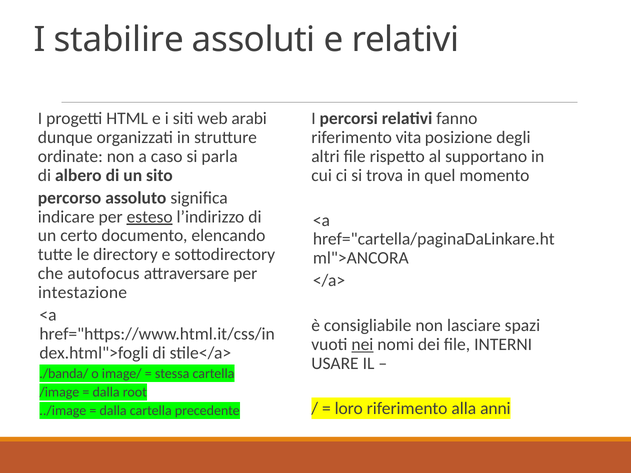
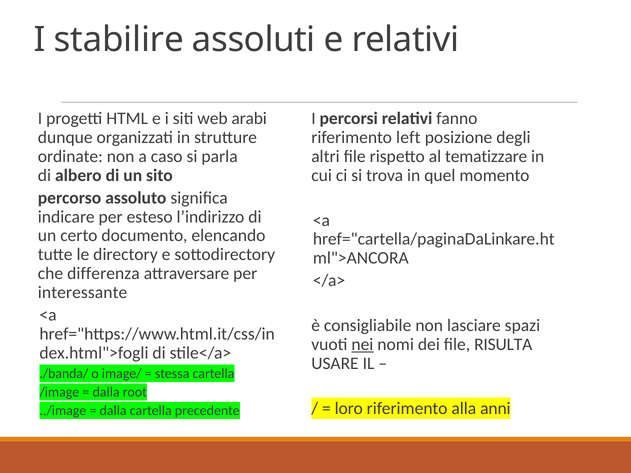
vita: vita -> left (408, 138)
supportano: supportano -> tematizzare (486, 156)
esteso underline: present -> none (150, 217)
autofocus: autofocus -> differenza (103, 274)
intestazione: intestazione -> interessante (83, 293)
INTERNI: INTERNI -> RISULTA (503, 345)
